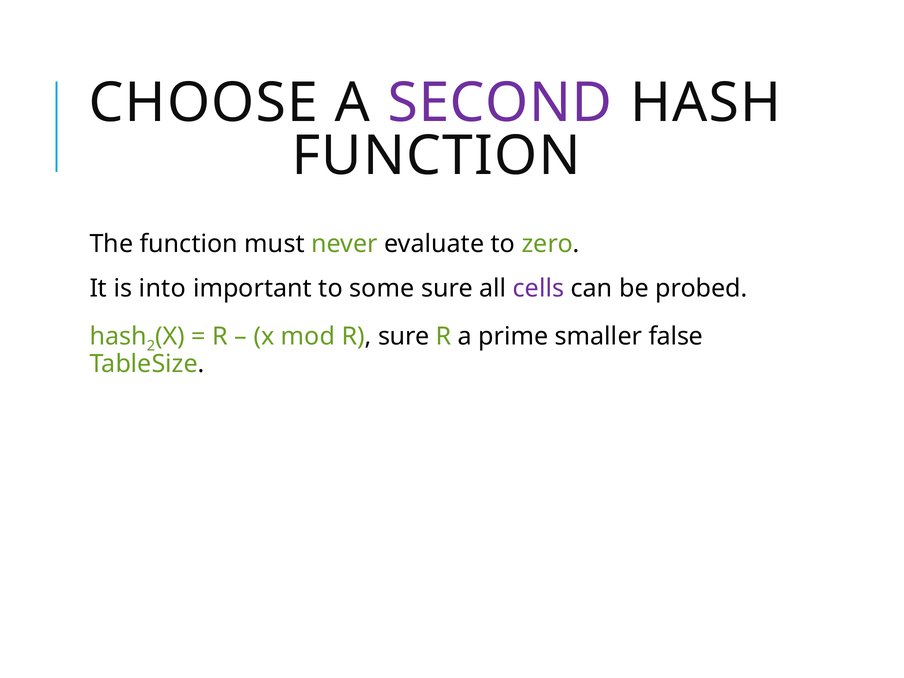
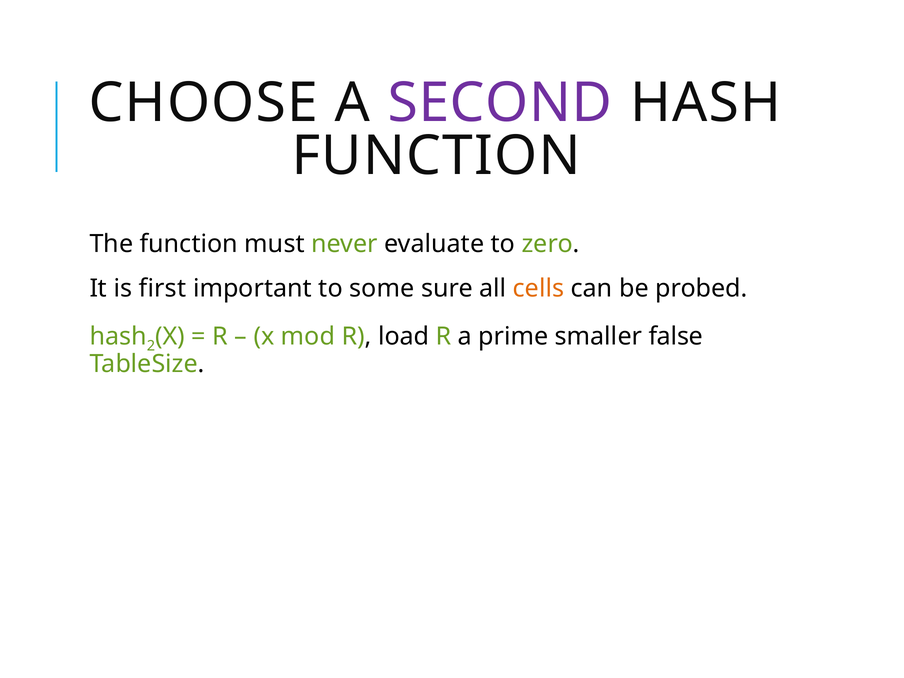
into: into -> first (162, 289)
cells colour: purple -> orange (539, 289)
R sure: sure -> load (404, 336)
